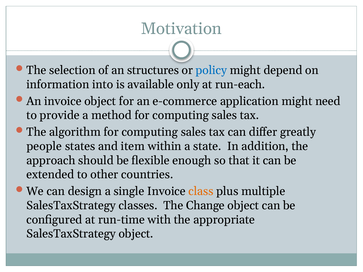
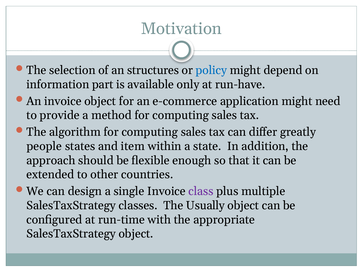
into: into -> part (103, 85)
run-each: run-each -> run-have (240, 85)
class colour: orange -> purple (201, 191)
Change: Change -> Usually (205, 206)
